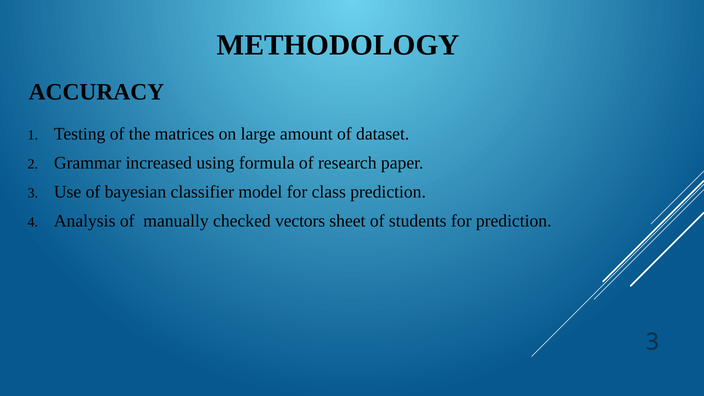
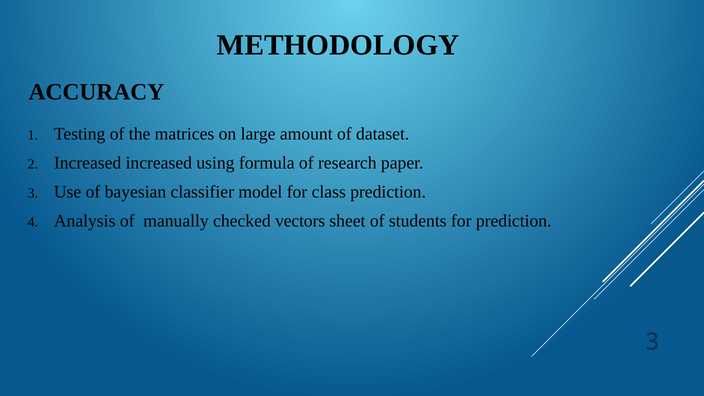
Grammar: Grammar -> Increased (88, 163)
